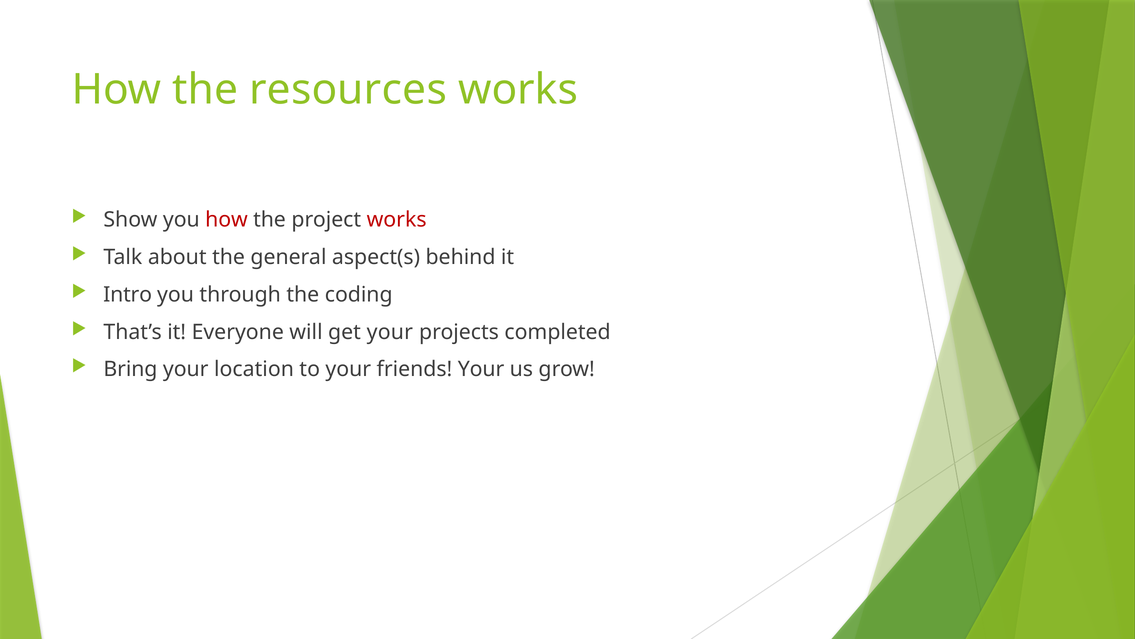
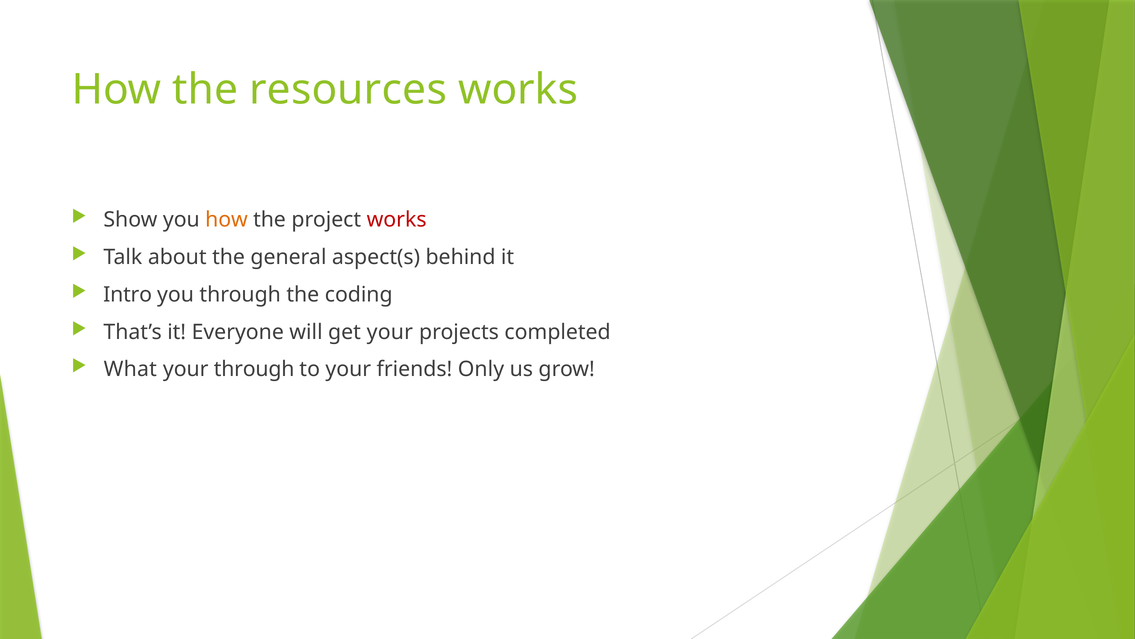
how colour: red -> orange (226, 220)
Bring: Bring -> What (130, 369)
your location: location -> through (254, 369)
friends Your: Your -> Only (481, 369)
